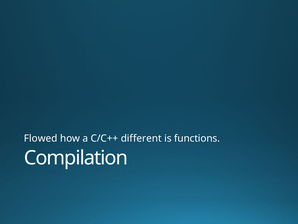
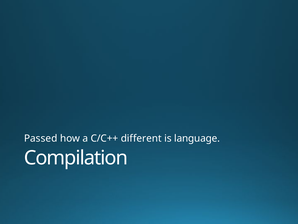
Flowed: Flowed -> Passed (41, 138)
functions: functions -> language (197, 138)
